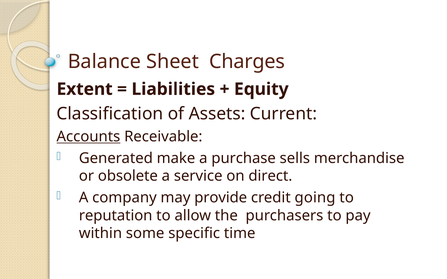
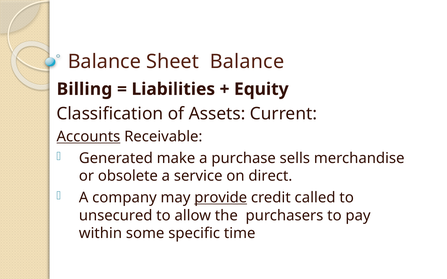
Sheet Charges: Charges -> Balance (247, 62)
Extent: Extent -> Billing (84, 89)
provide underline: none -> present (221, 198)
going: going -> called (315, 198)
reputation: reputation -> unsecured (116, 216)
